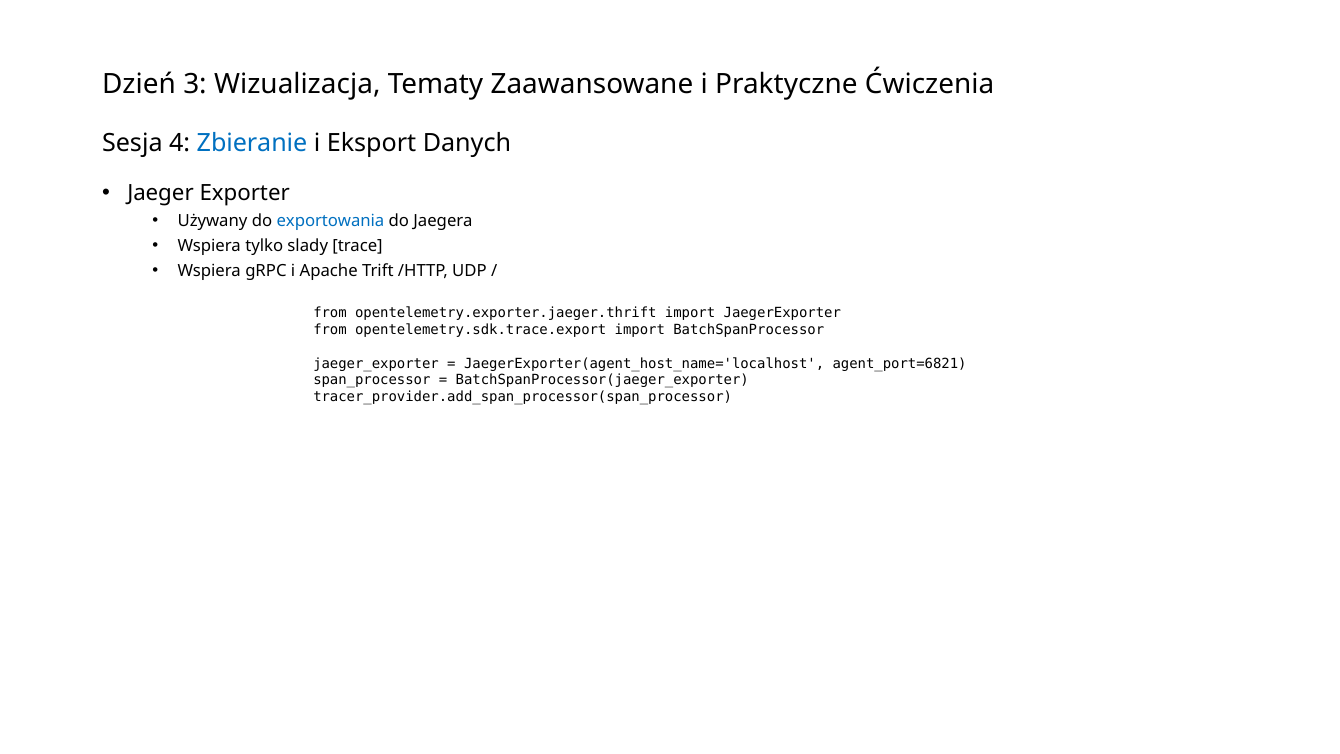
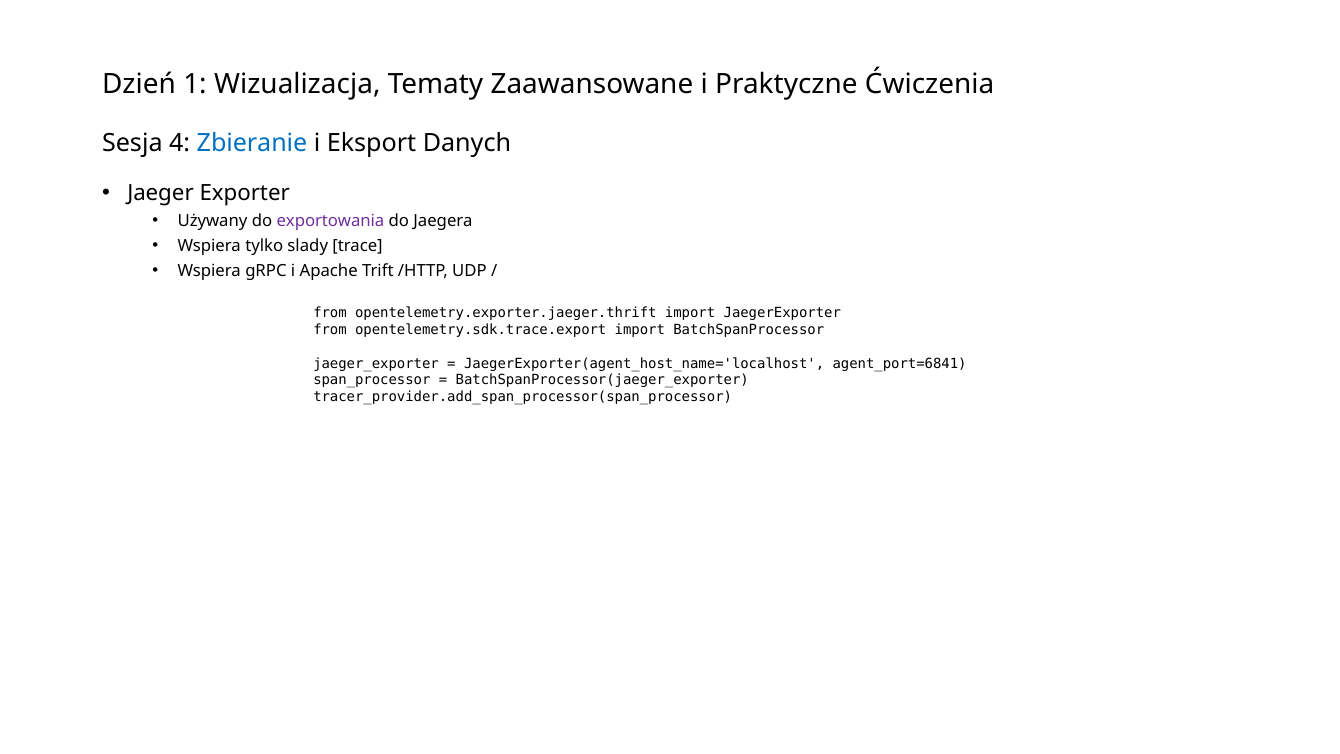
3: 3 -> 1 (195, 84)
exportowania colour: blue -> purple (330, 221)
agent_port=6821: agent_port=6821 -> agent_port=6841 (900, 363)
